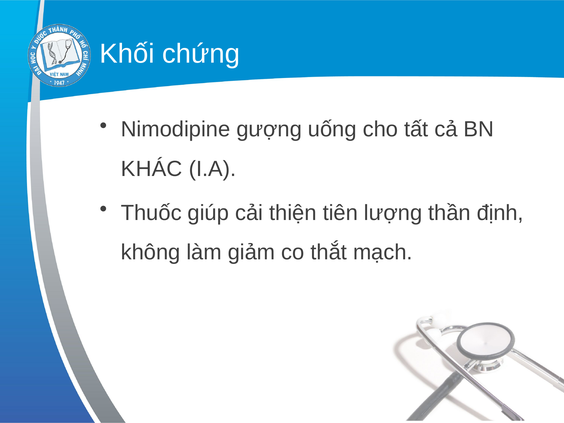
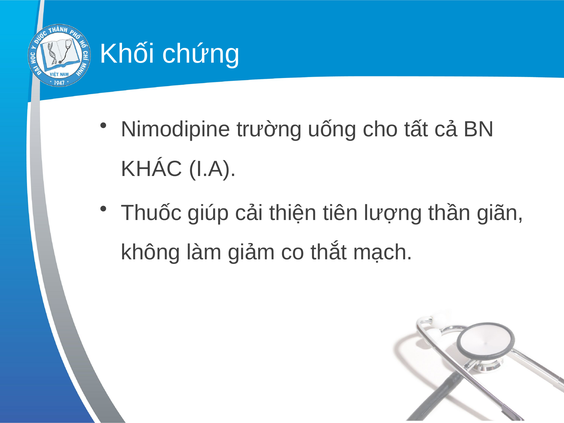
gượng: gượng -> trường (269, 129)
định: định -> giãn (500, 213)
